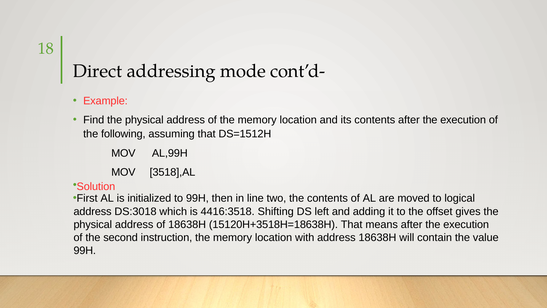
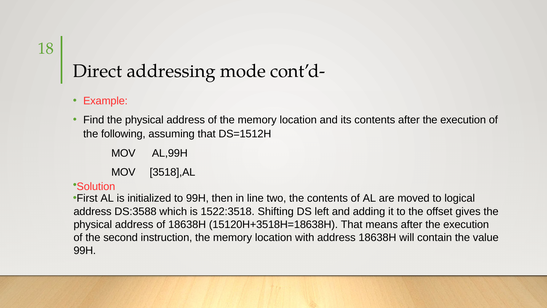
DS:3018: DS:3018 -> DS:3588 (136, 211)
4416:3518: 4416:3518 -> 1522:3518 (228, 211)
